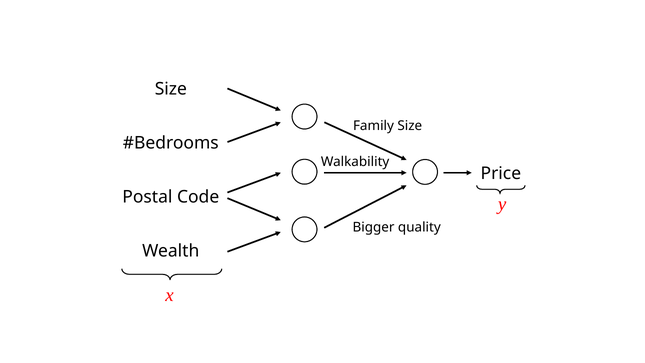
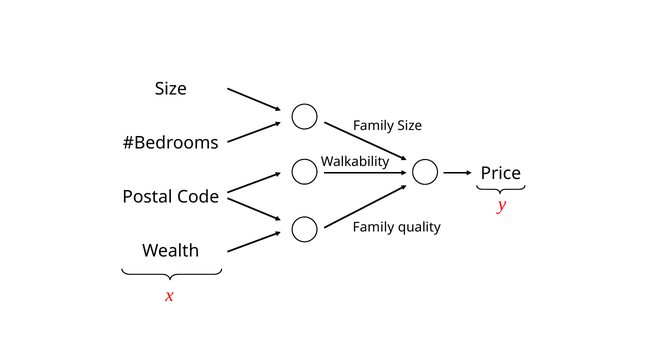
Bigger: Bigger -> Family (373, 227)
